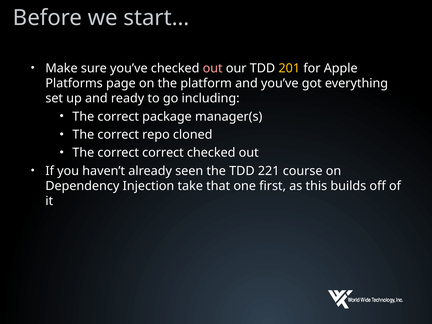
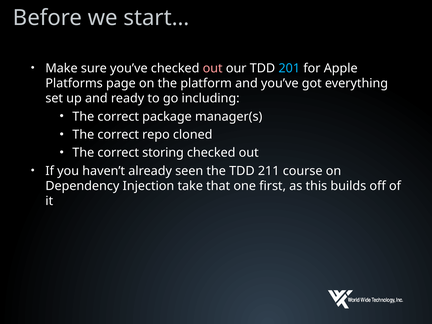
201 colour: yellow -> light blue (289, 68)
correct correct: correct -> storing (163, 153)
221: 221 -> 211 (269, 171)
